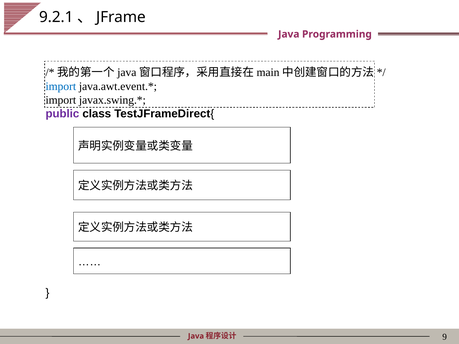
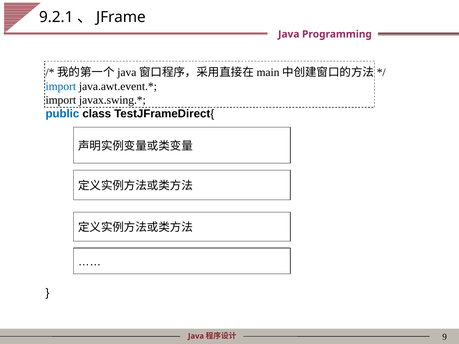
public colour: purple -> blue (62, 114)
